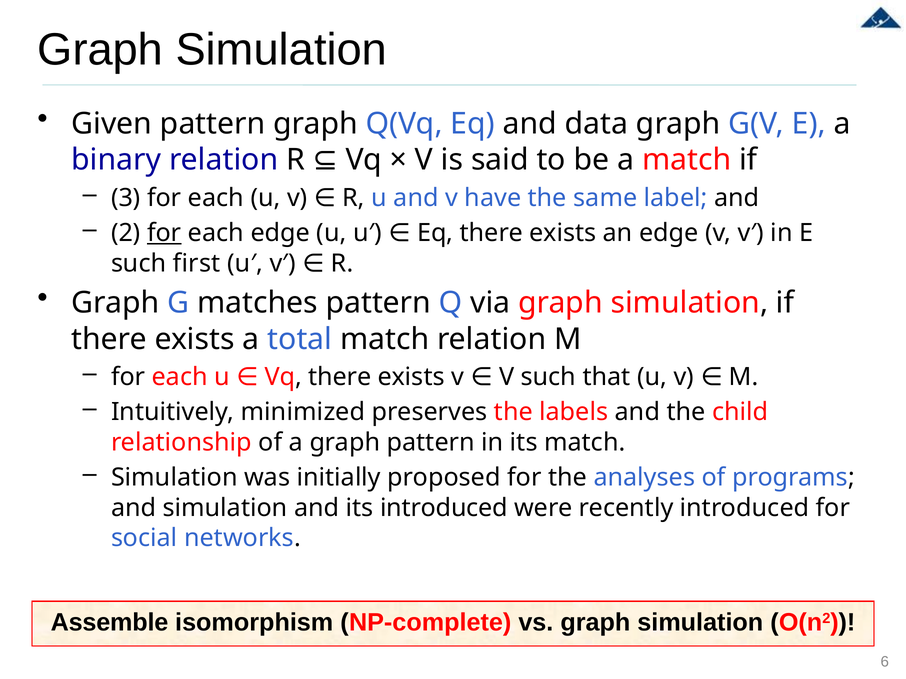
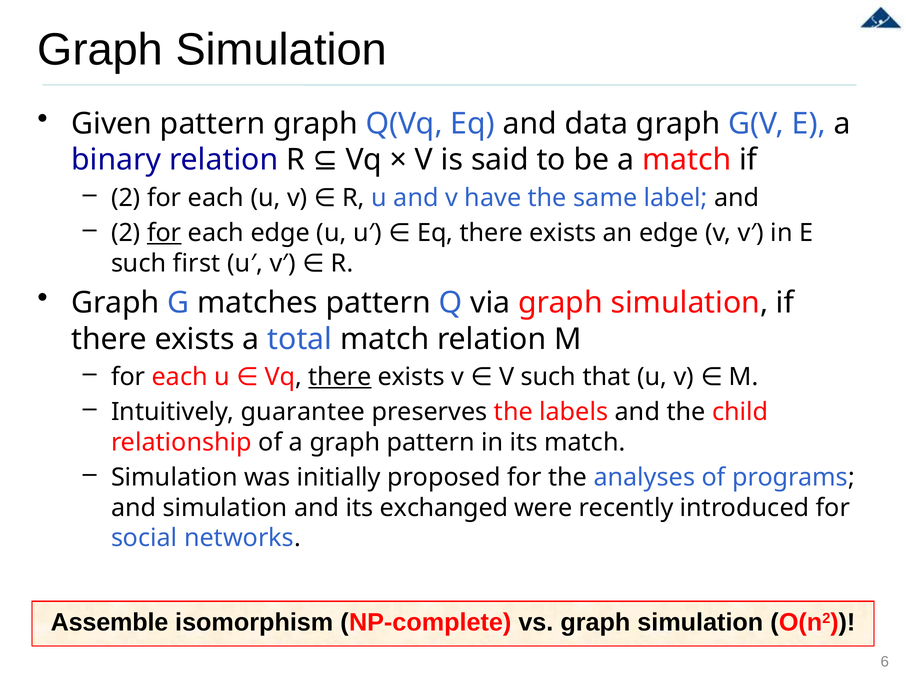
3: 3 -> 2 (126, 198)
there underline: none -> present (340, 377)
minimized: minimized -> guarantee (303, 412)
its introduced: introduced -> exchanged (444, 508)
